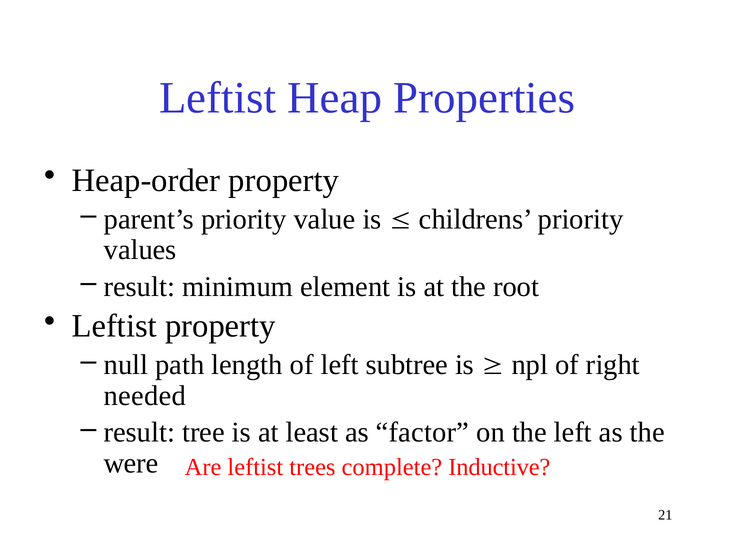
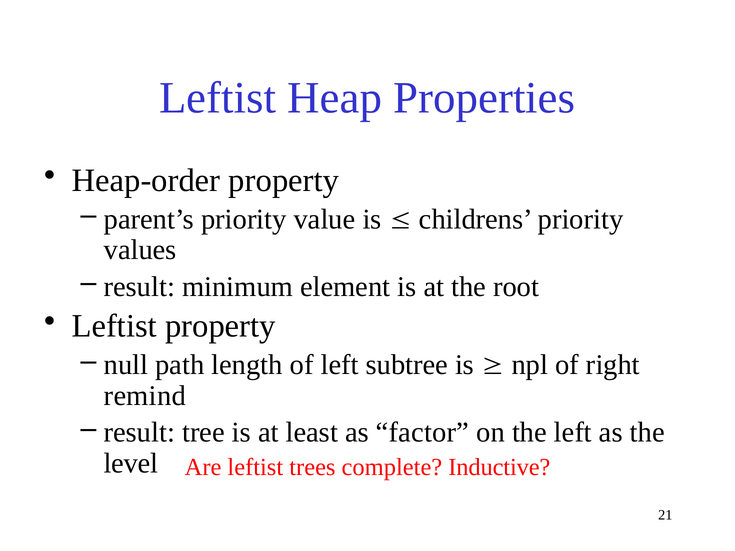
needed: needed -> remind (145, 396)
were: were -> level (131, 464)
